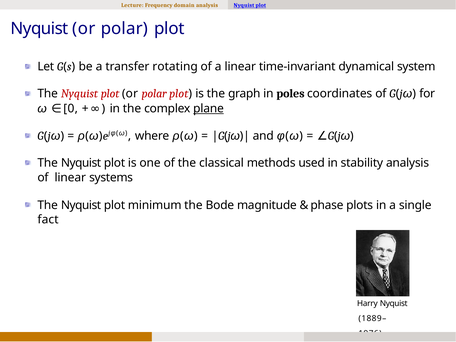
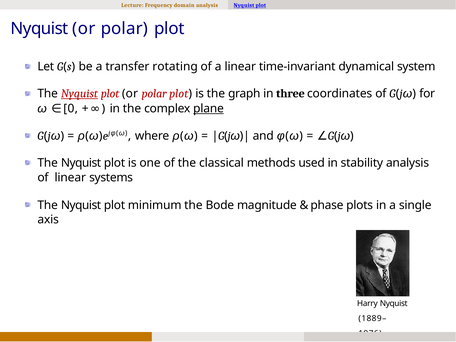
Nyquist underline: none -> present (79, 94)
poles: poles -> three (291, 94)
fact: fact -> axis (48, 220)
